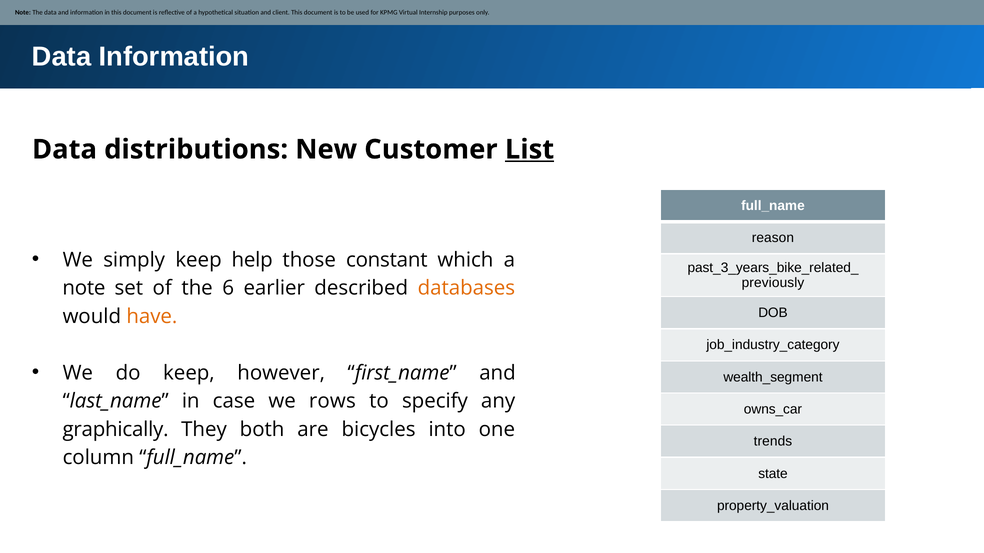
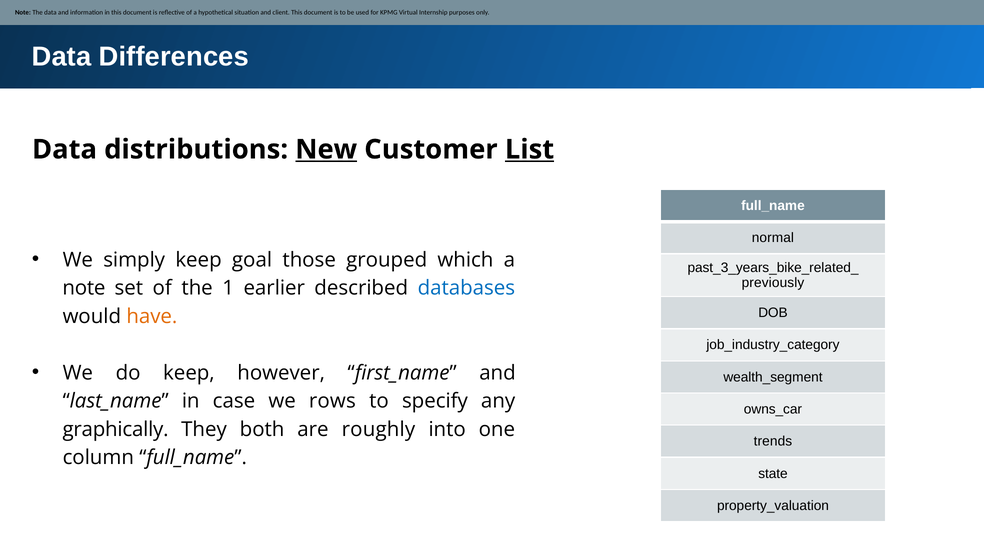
Data Information: Information -> Differences (174, 57)
New underline: none -> present (326, 150)
reason: reason -> normal (773, 238)
help: help -> goal (252, 260)
constant: constant -> grouped (387, 260)
6: 6 -> 1 (228, 288)
databases colour: orange -> blue (466, 288)
bicycles: bicycles -> roughly (378, 430)
